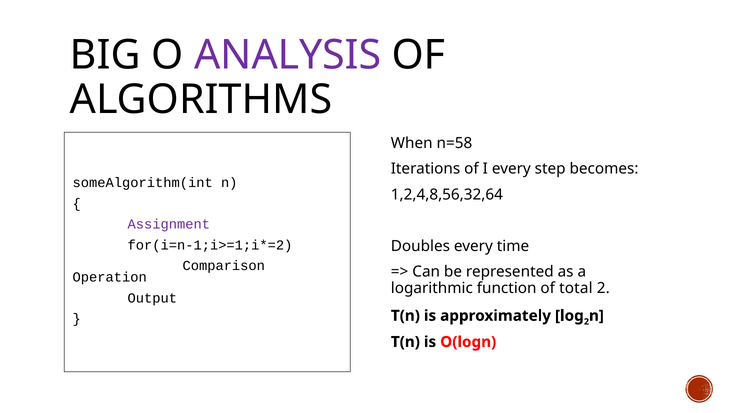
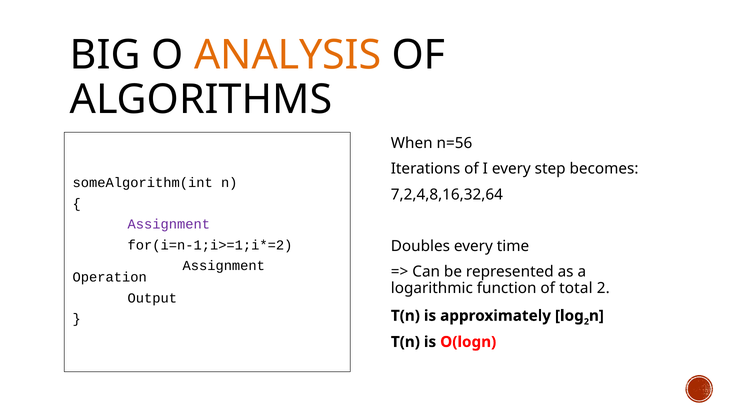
ANALYSIS colour: purple -> orange (288, 55)
n=58: n=58 -> n=56 (454, 143)
1,2,4,8,56,32,64: 1,2,4,8,56,32,64 -> 7,2,4,8,16,32,64 (447, 194)
Comparison: Comparison -> Assignment (224, 265)
